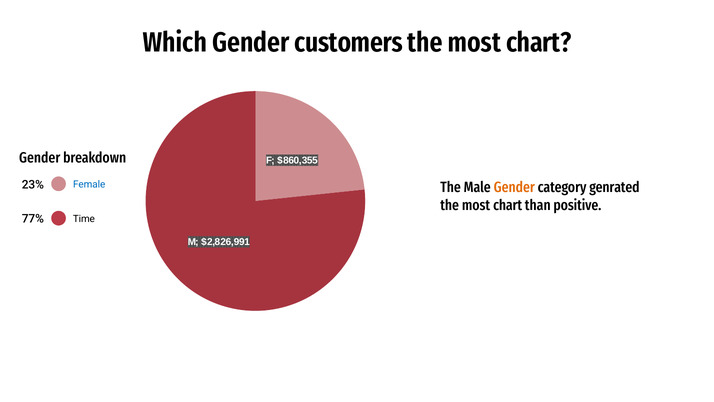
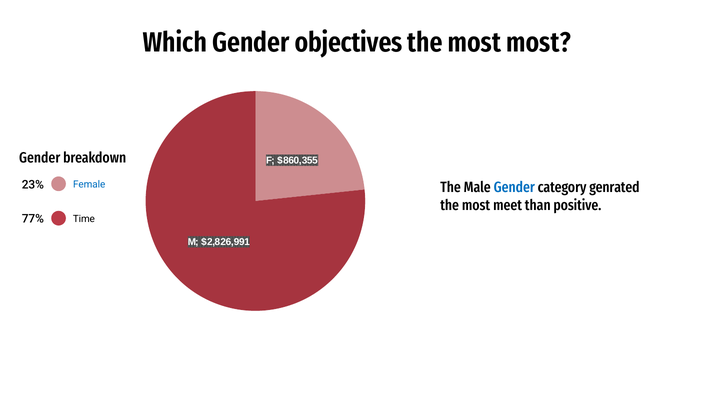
customers: customers -> objectives (349, 43)
chart: chart -> most (539, 43)
Gender colour: orange -> blue (514, 187)
chart: chart -> meet (508, 205)
